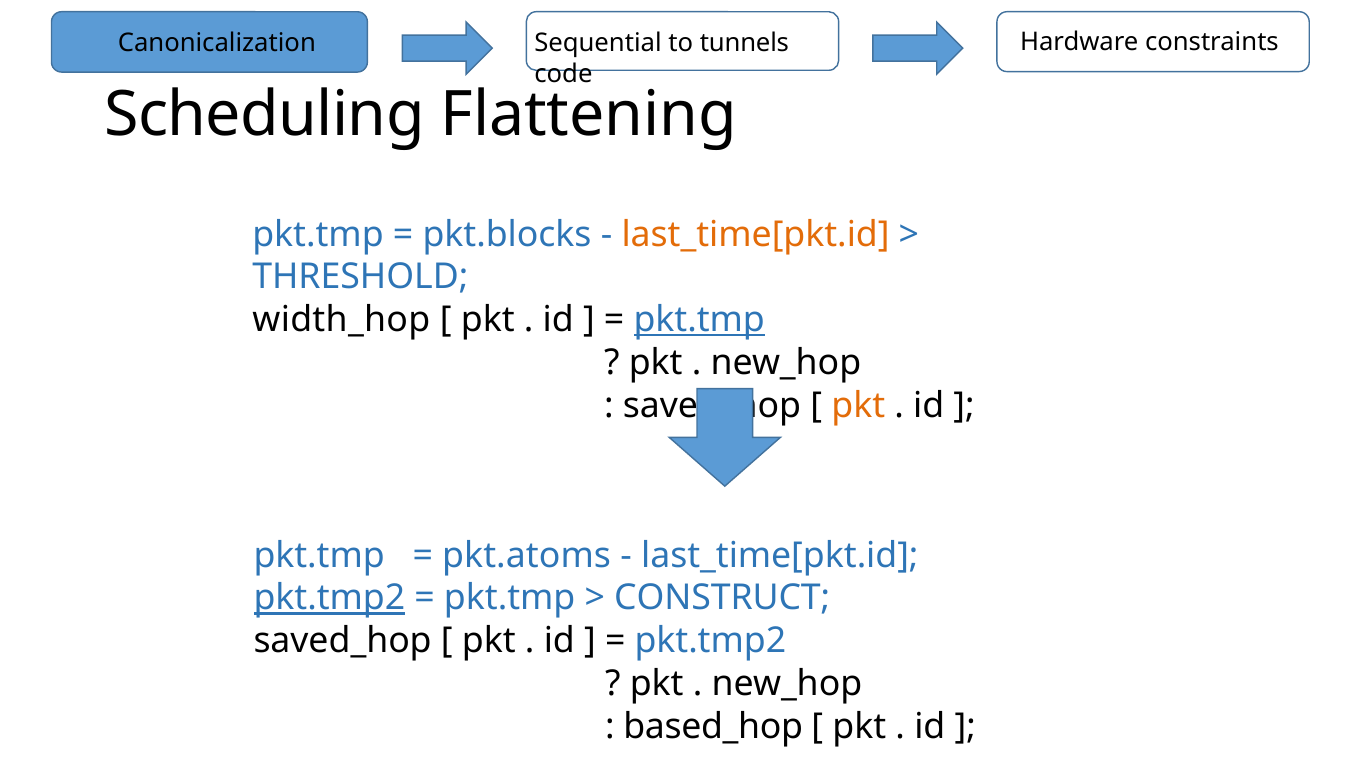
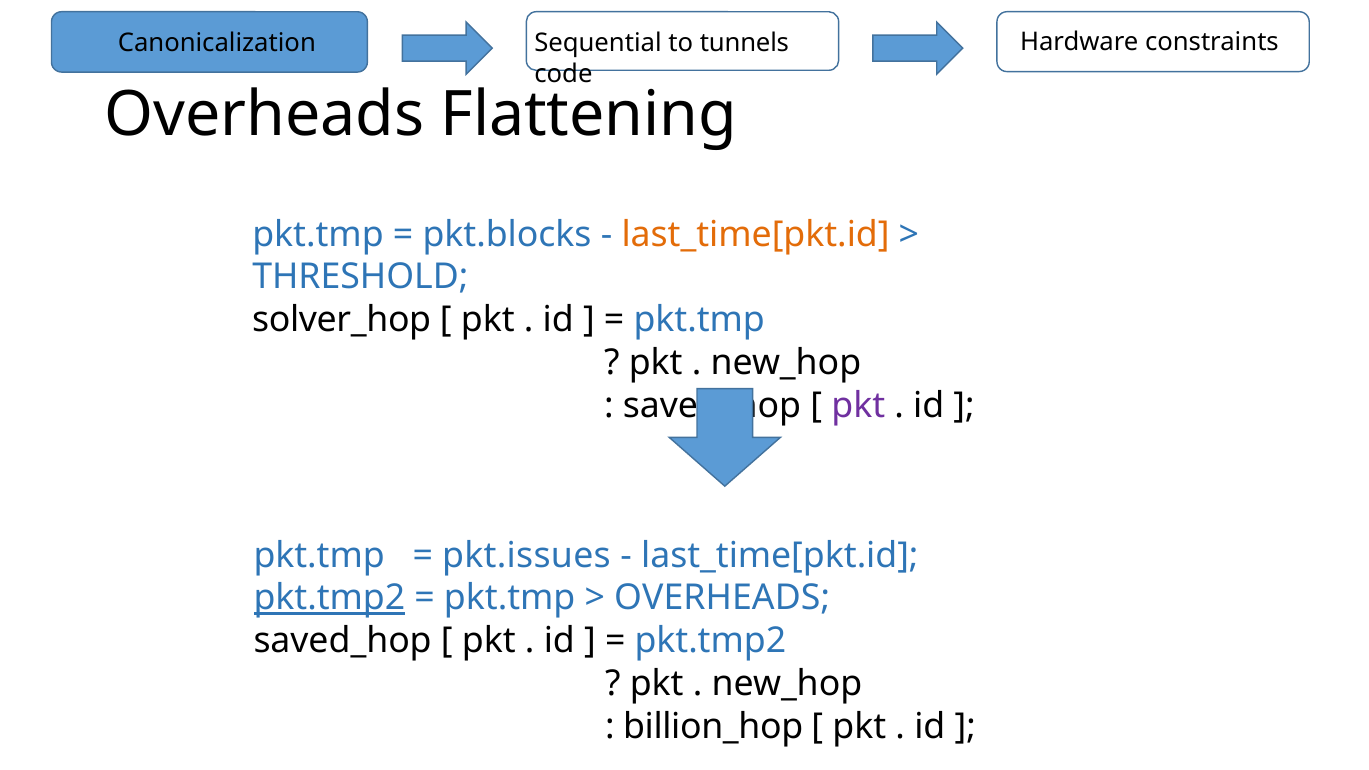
Scheduling: Scheduling -> Overheads (264, 115)
width_hop: width_hop -> solver_hop (342, 320)
pkt.tmp underline: present -> none (699, 320)
pkt colour: orange -> purple (858, 405)
pkt.atoms: pkt.atoms -> pkt.issues (526, 555)
CONSTRUCT: CONSTRUCT -> OVERHEADS (722, 598)
based_hop: based_hop -> billion_hop (713, 727)
